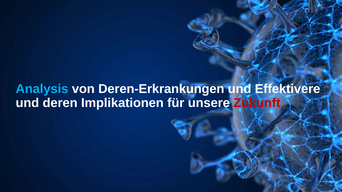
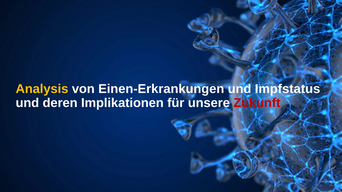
Analysis colour: light blue -> yellow (42, 89)
Deren-Erkrankungen: Deren-Erkrankungen -> Einen-Erkrankungen (161, 89)
Effektivere: Effektivere -> Impfstatus (288, 89)
